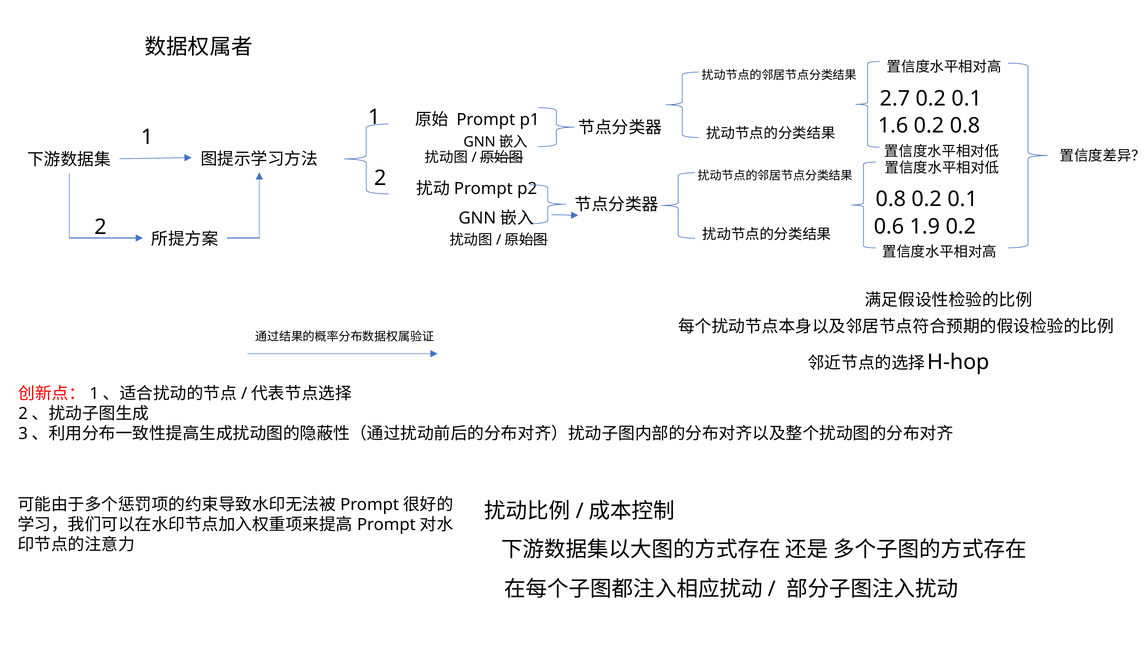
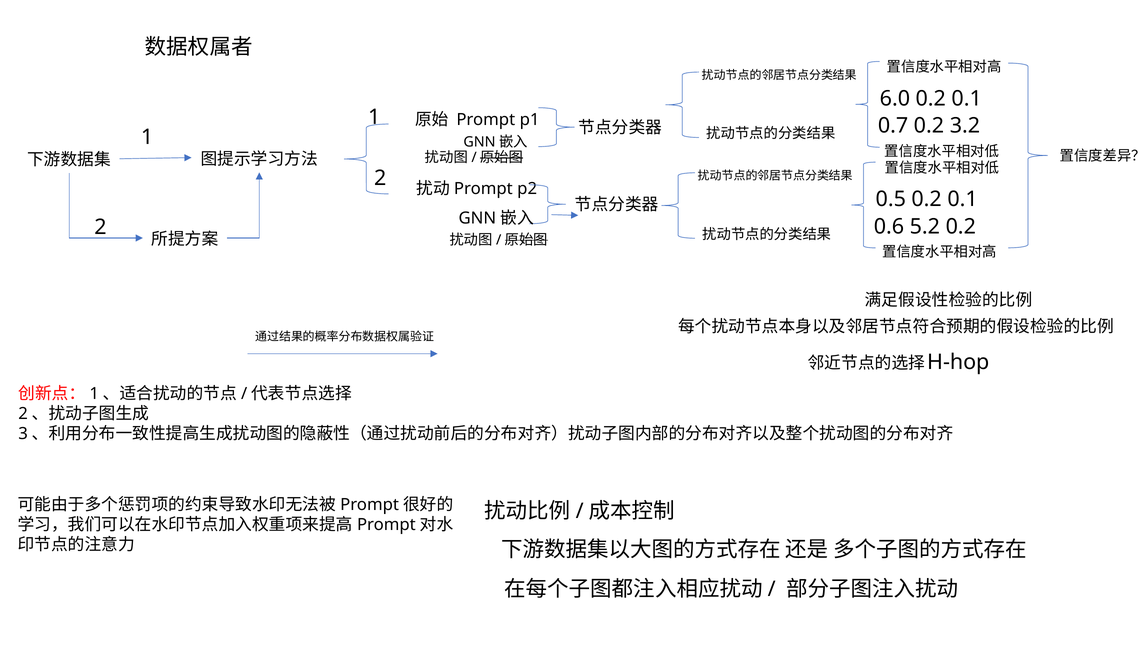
2.7: 2.7 -> 6.0 (895, 99)
1.6: 1.6 -> 0.7 (893, 126)
0.2 0.8: 0.8 -> 3.2 (965, 126)
0.8: 0.8 -> 0.5 (891, 199)
1.9: 1.9 -> 5.2 (925, 227)
